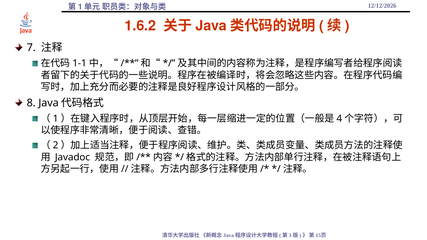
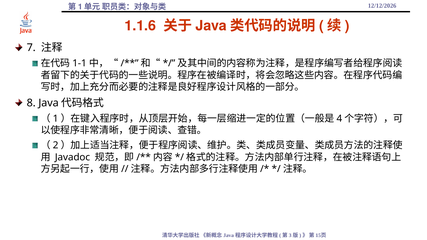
1.6.2: 1.6.2 -> 1.1.6 (140, 26)
